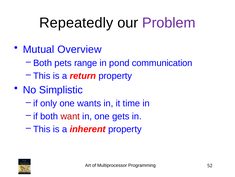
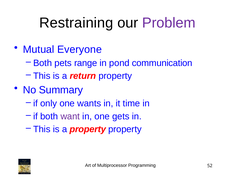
Repeatedly: Repeatedly -> Restraining (76, 23)
Overview: Overview -> Everyone (79, 49)
Simplistic: Simplistic -> Summary (61, 90)
want colour: red -> purple (70, 116)
a inherent: inherent -> property (88, 129)
